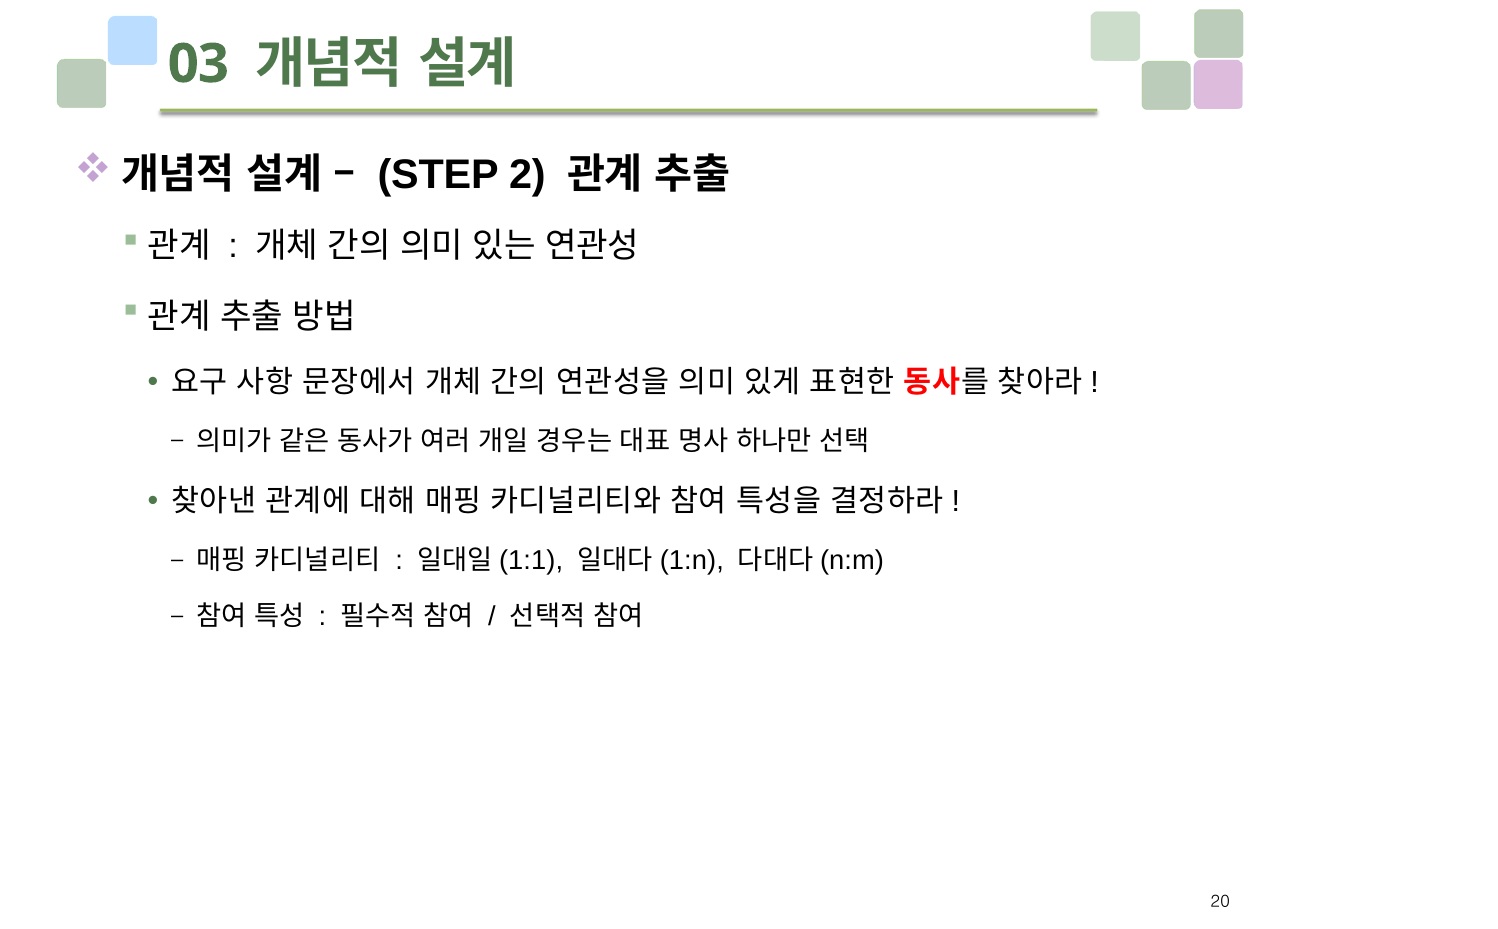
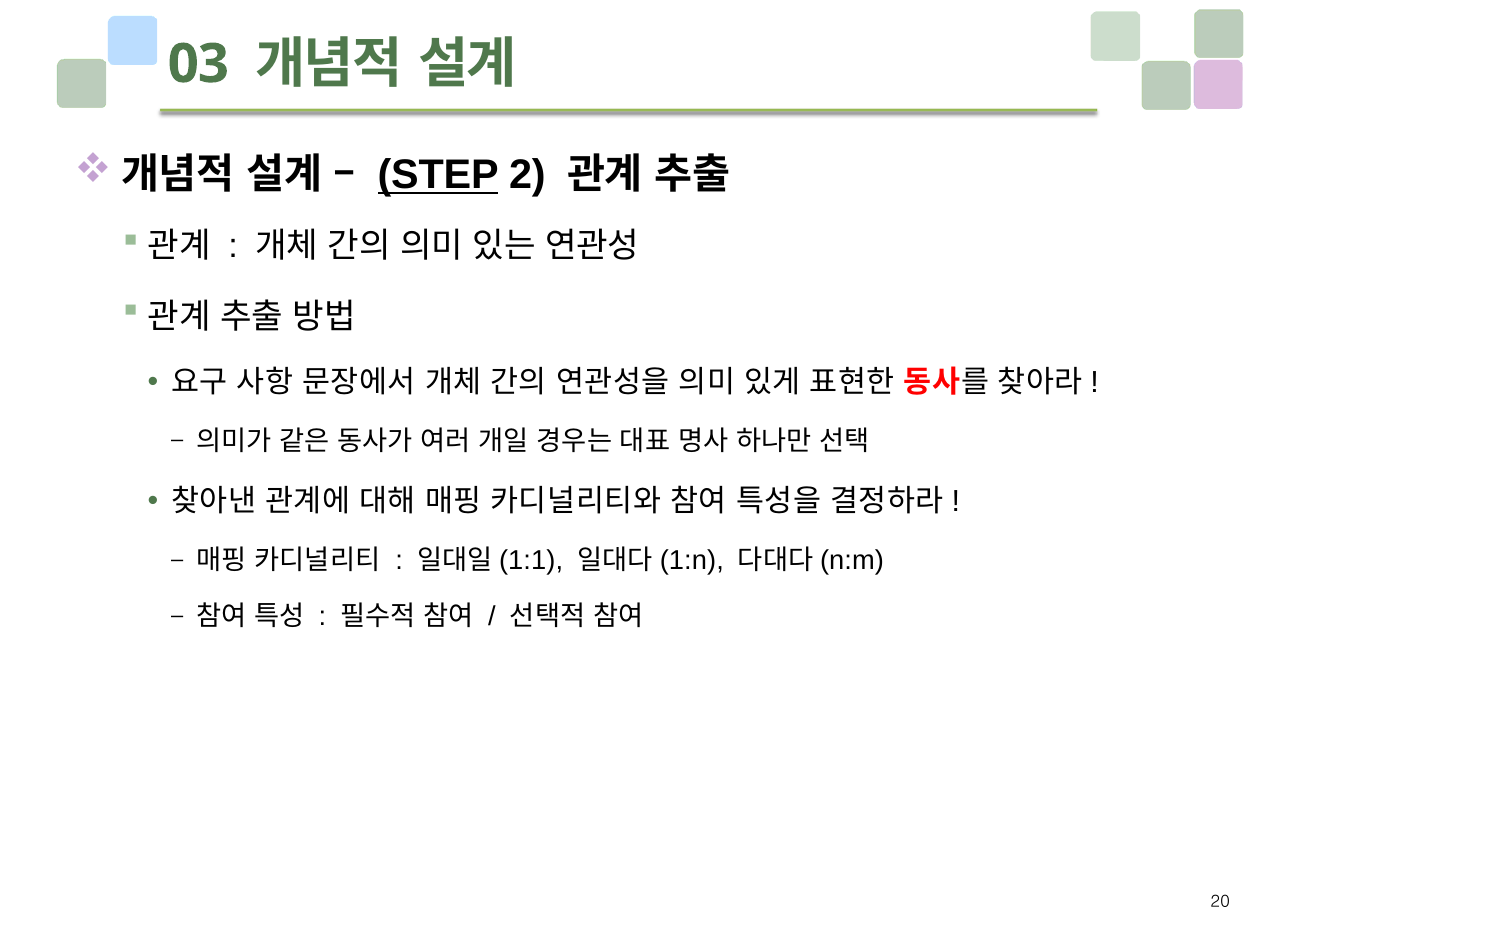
STEP underline: none -> present (438, 175)
